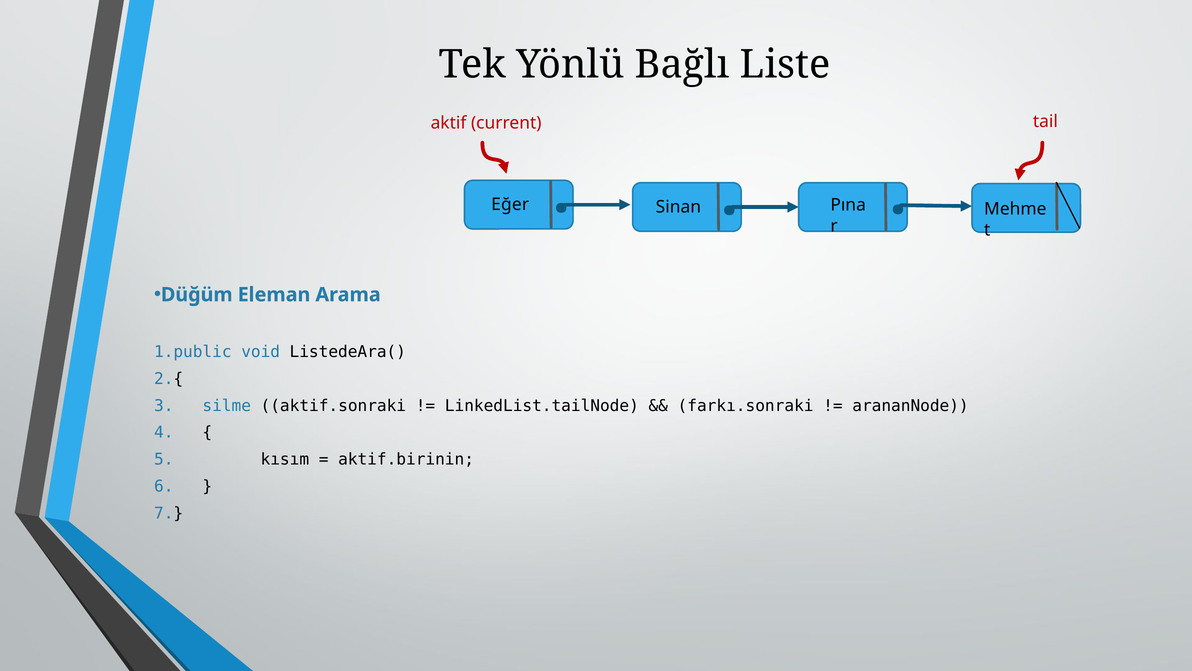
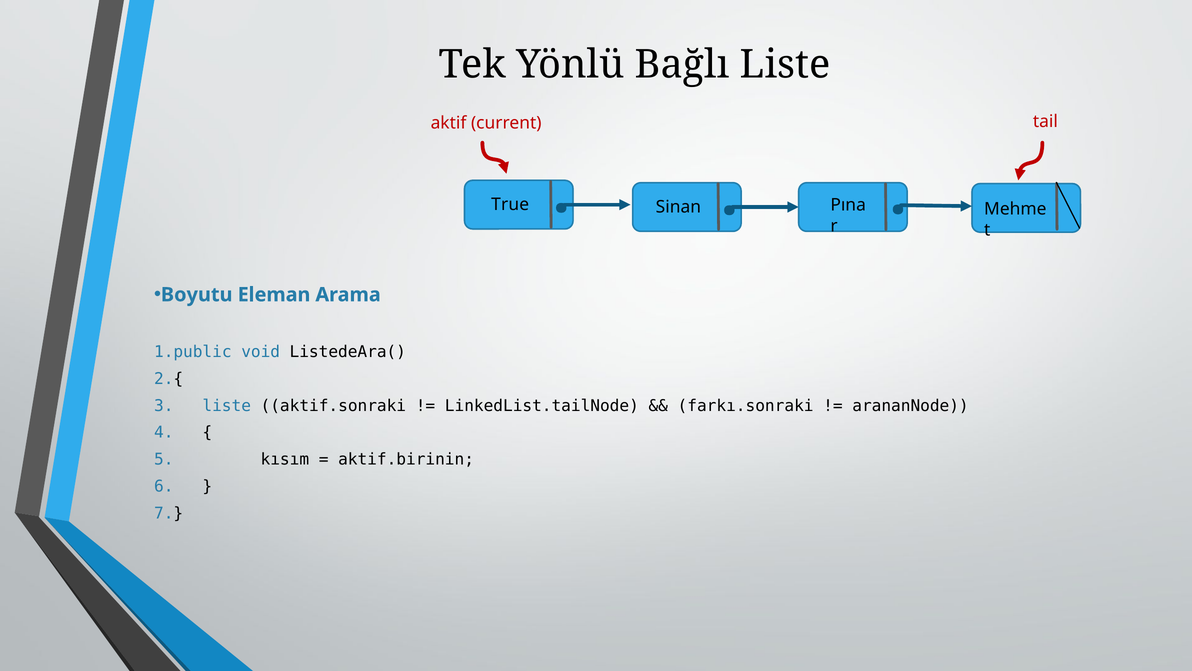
Eğer: Eğer -> True (510, 204)
Düğüm: Düğüm -> Boyutu (197, 295)
silme: silme -> liste (227, 405)
